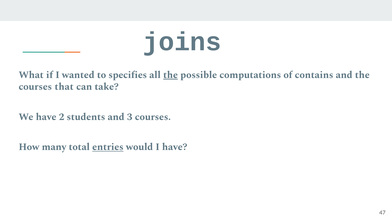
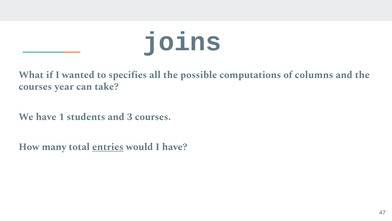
the underline: present -> none (171, 75)
contains: contains -> columns (314, 75)
that: that -> year (64, 87)
2: 2 -> 1 (62, 117)
